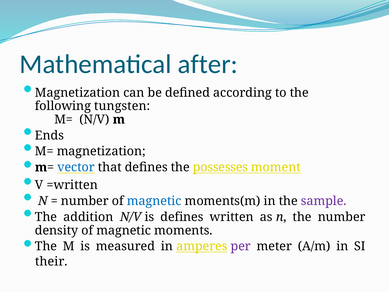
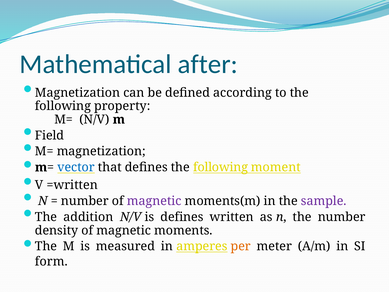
tungsten: tungsten -> property (122, 106)
Ends: Ends -> Field (49, 135)
defines the possesses: possesses -> following (221, 167)
magnetic colour: blue -> purple (154, 201)
per colour: purple -> orange (241, 246)
their: their -> form (51, 261)
